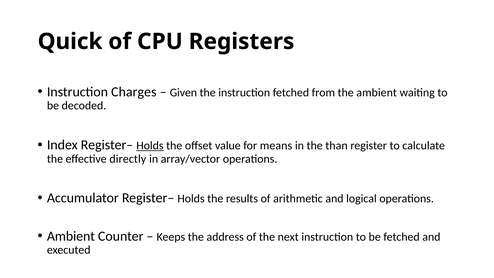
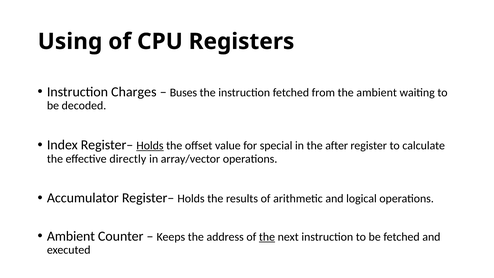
Quick: Quick -> Using (70, 41)
Given: Given -> Buses (183, 92)
means: means -> special (276, 146)
than: than -> after (337, 146)
the underline: none -> present (267, 237)
